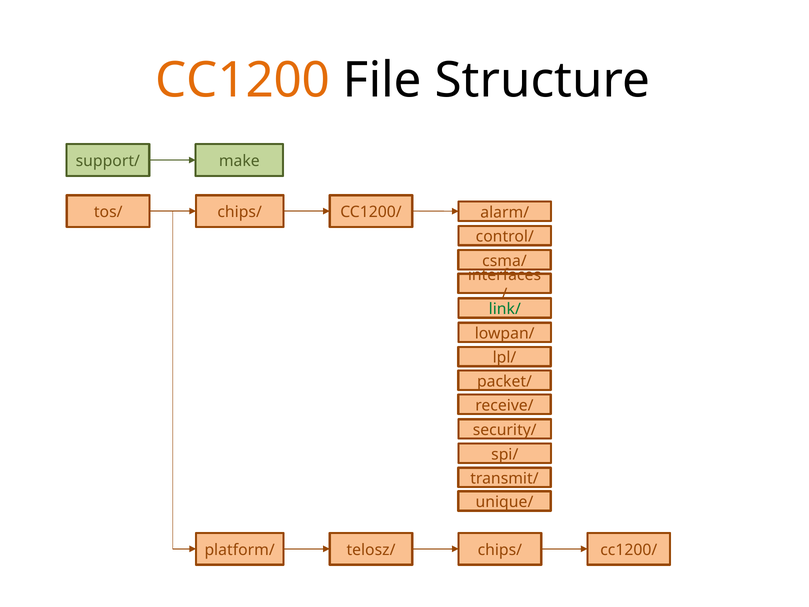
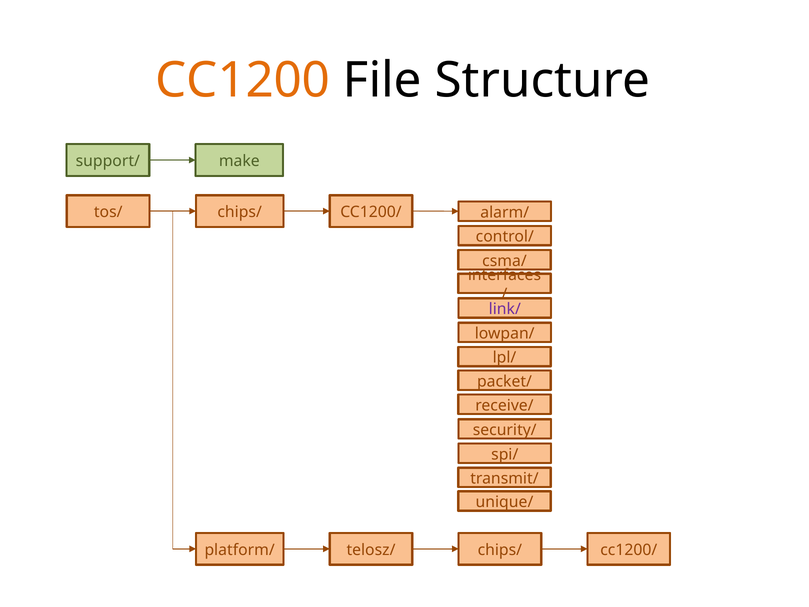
link/ colour: green -> purple (505, 309)
